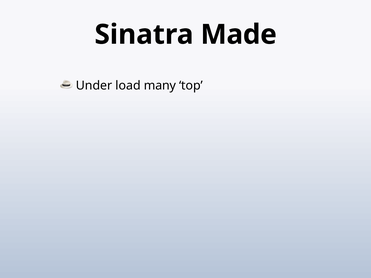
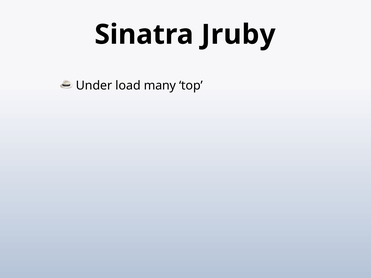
Made: Made -> Jruby (238, 35)
